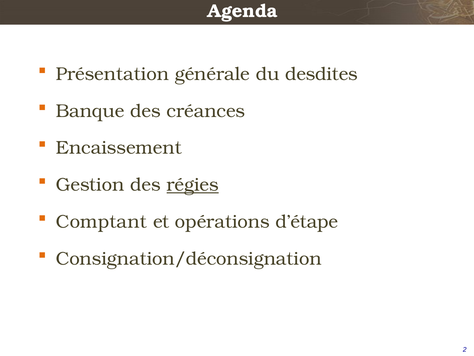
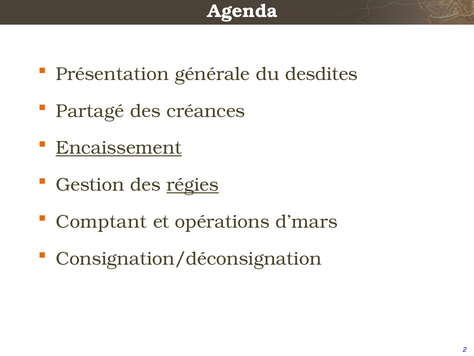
Banque: Banque -> Partagé (90, 111)
Encaissement underline: none -> present (119, 148)
d’étape: d’étape -> d’mars (307, 221)
